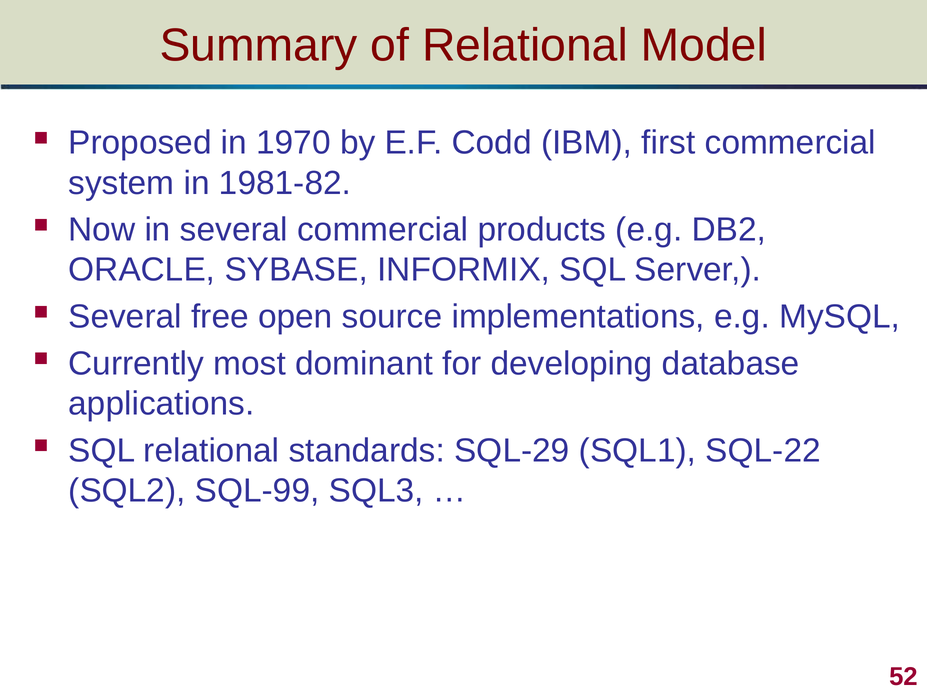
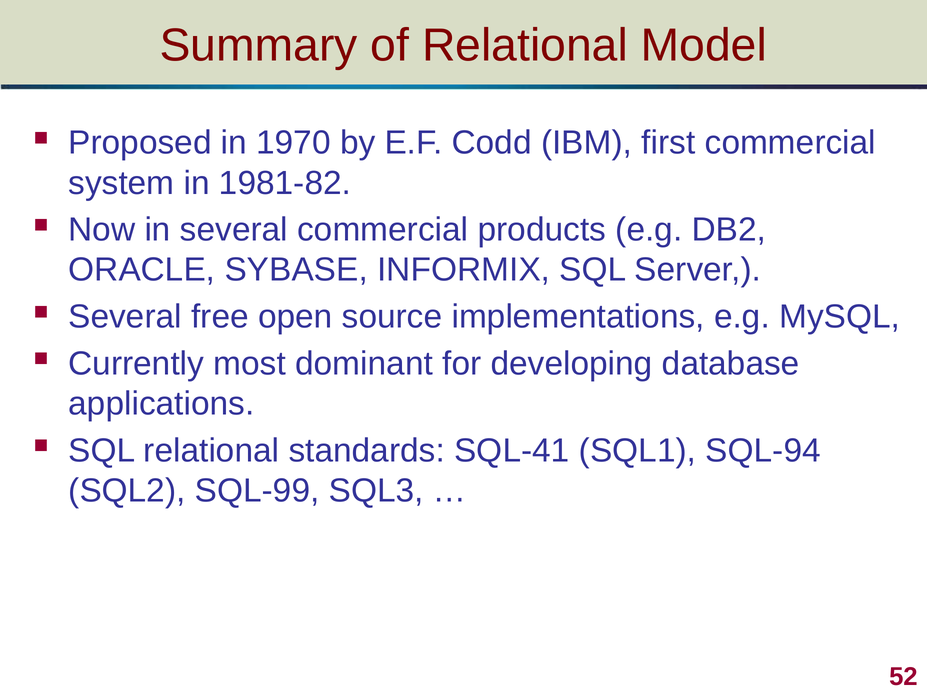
SQL-29: SQL-29 -> SQL-41 (512, 451)
SQL-22: SQL-22 -> SQL-94 (763, 451)
